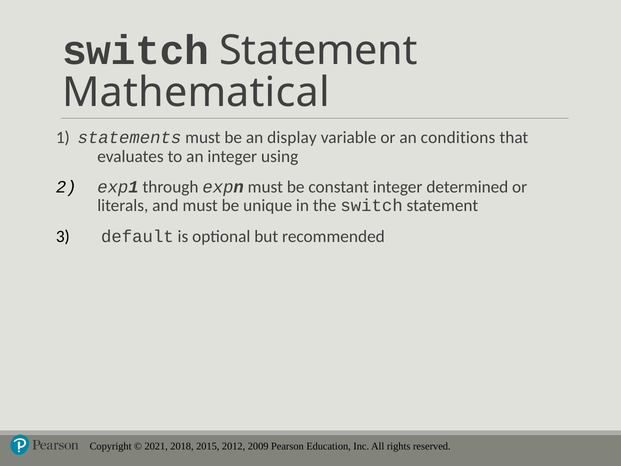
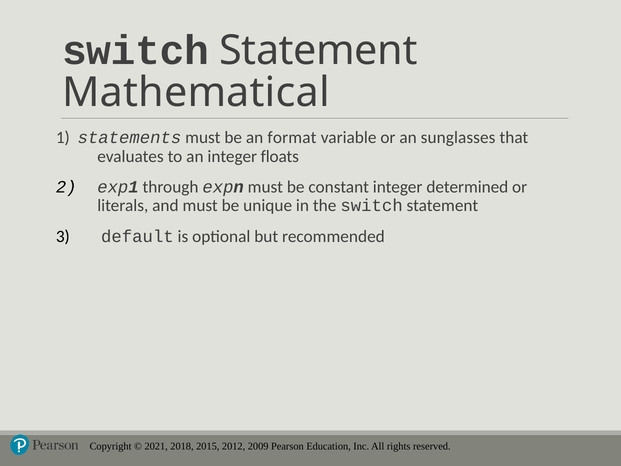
display: display -> format (292, 138)
conditions: conditions -> sunglasses (458, 138)
using: using -> floats (280, 156)
